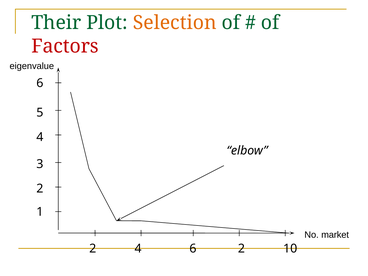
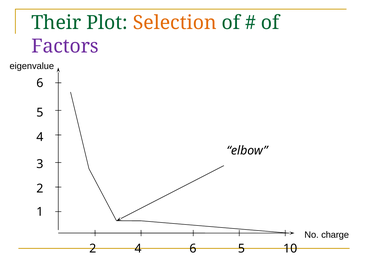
Factors colour: red -> purple (65, 46)
market: market -> charge (335, 235)
4 6 2: 2 -> 5 (241, 249)
